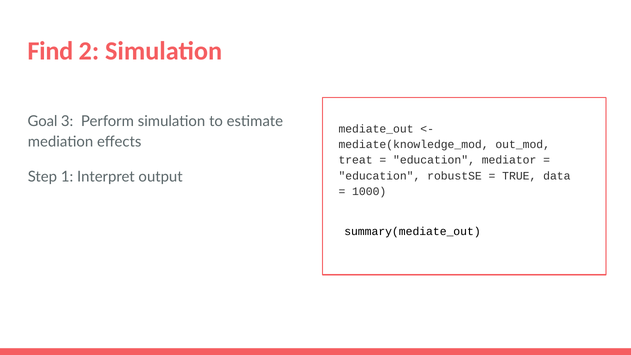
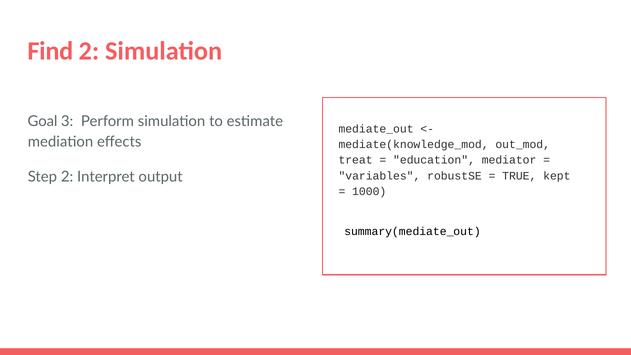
Step 1: 1 -> 2 (67, 177)
education: education -> variables (379, 176)
data: data -> kept (557, 176)
